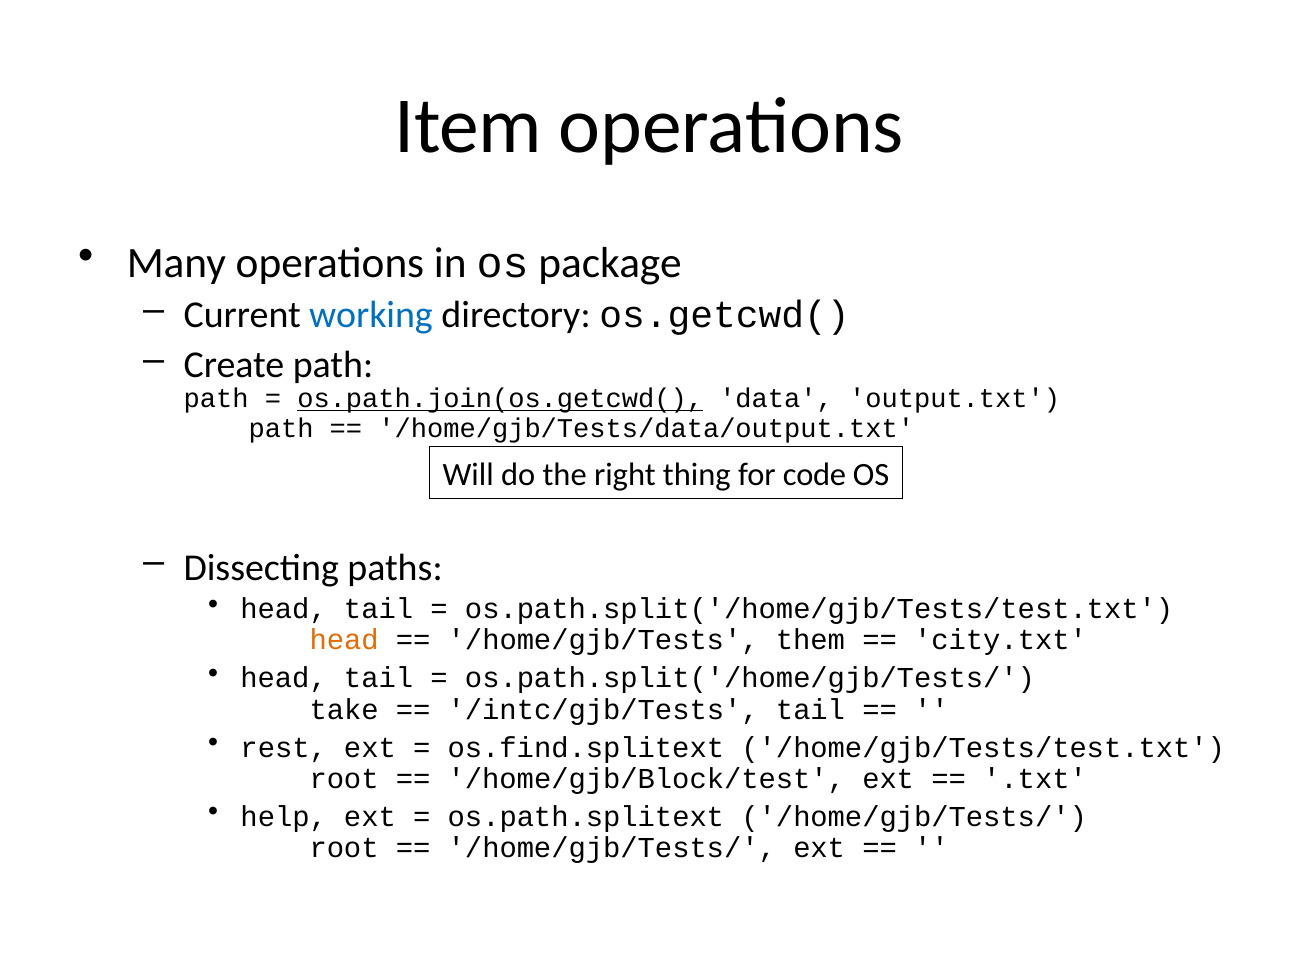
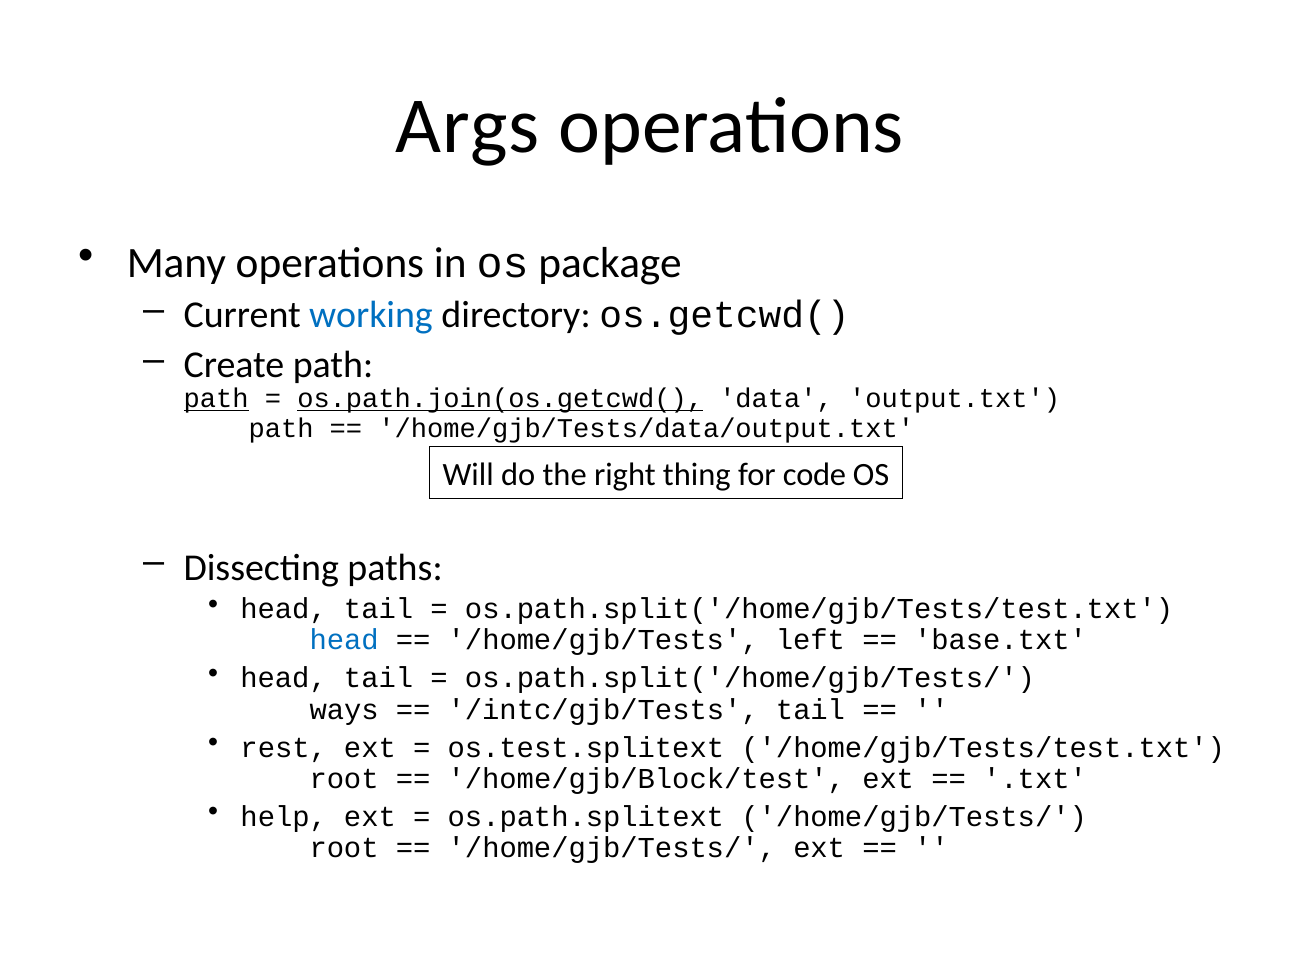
Item: Item -> Args (468, 126)
path underline: none -> present (216, 399)
head colour: orange -> blue (344, 640)
them: them -> left (811, 640)
city.txt: city.txt -> base.txt (1000, 640)
take: take -> ways (344, 710)
os.find.splitext: os.find.splitext -> os.test.splitext (586, 747)
